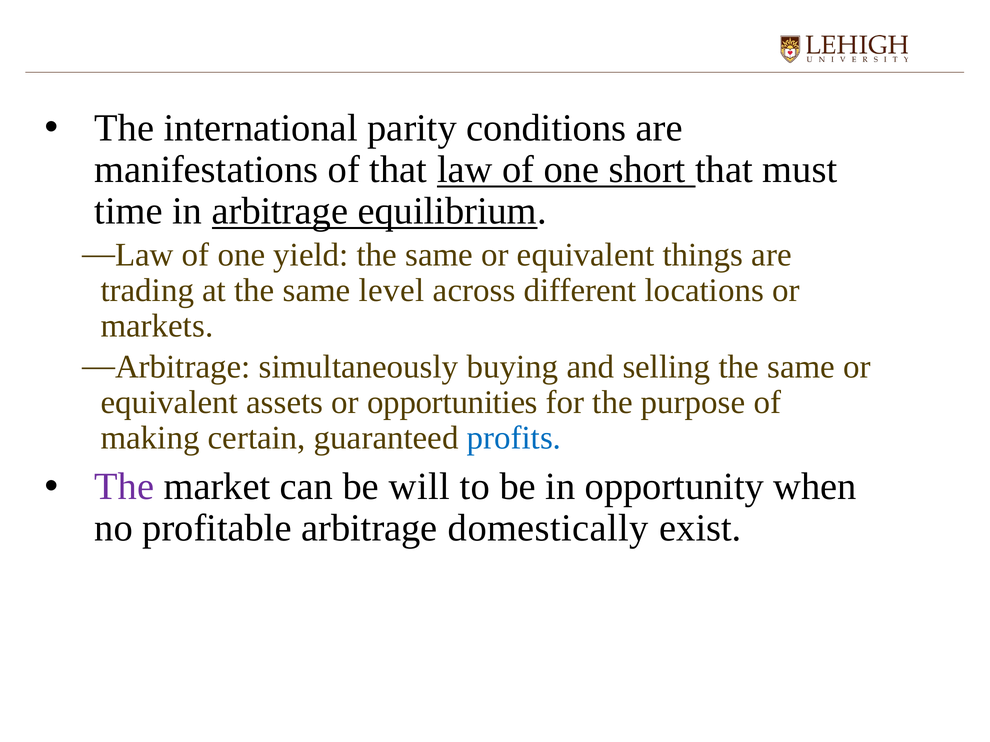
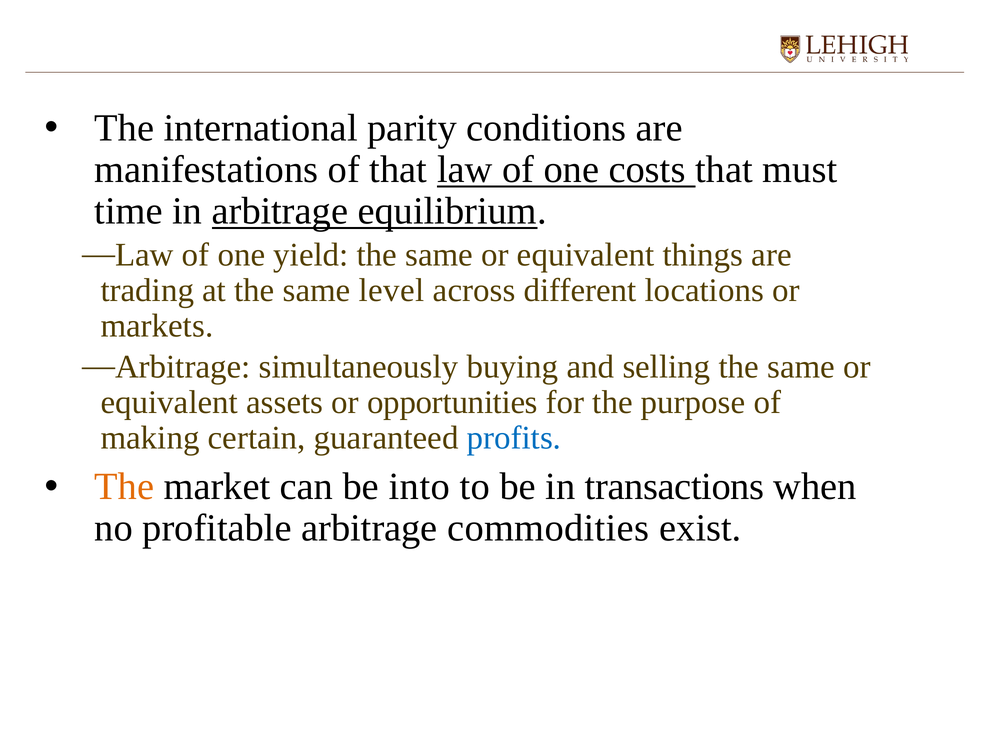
short: short -> costs (647, 170)
The colour: purple -> orange (124, 487)
will: will -> into (419, 487)
opportunity: opportunity -> transactions (675, 487)
domestically: domestically -> commodities (548, 529)
